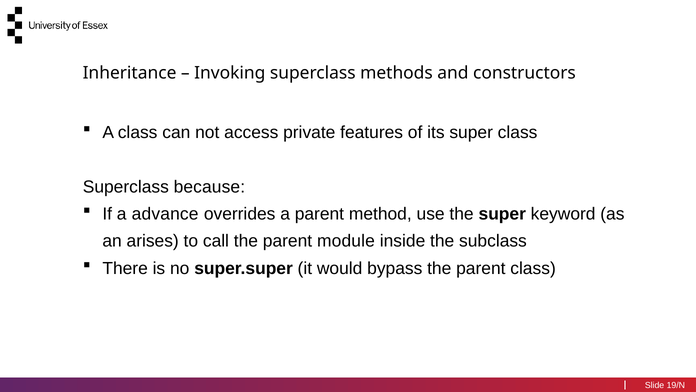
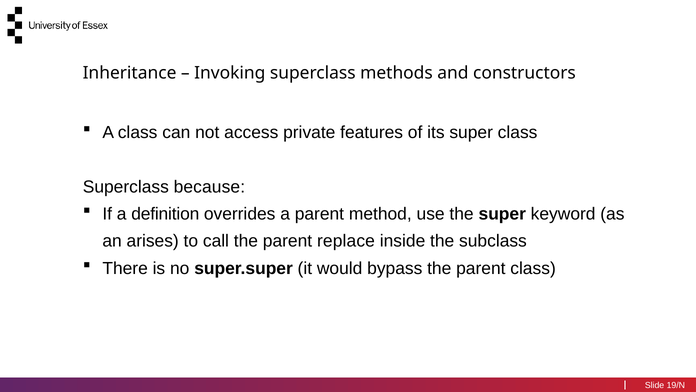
advance: advance -> definition (165, 214)
module: module -> replace (346, 241)
